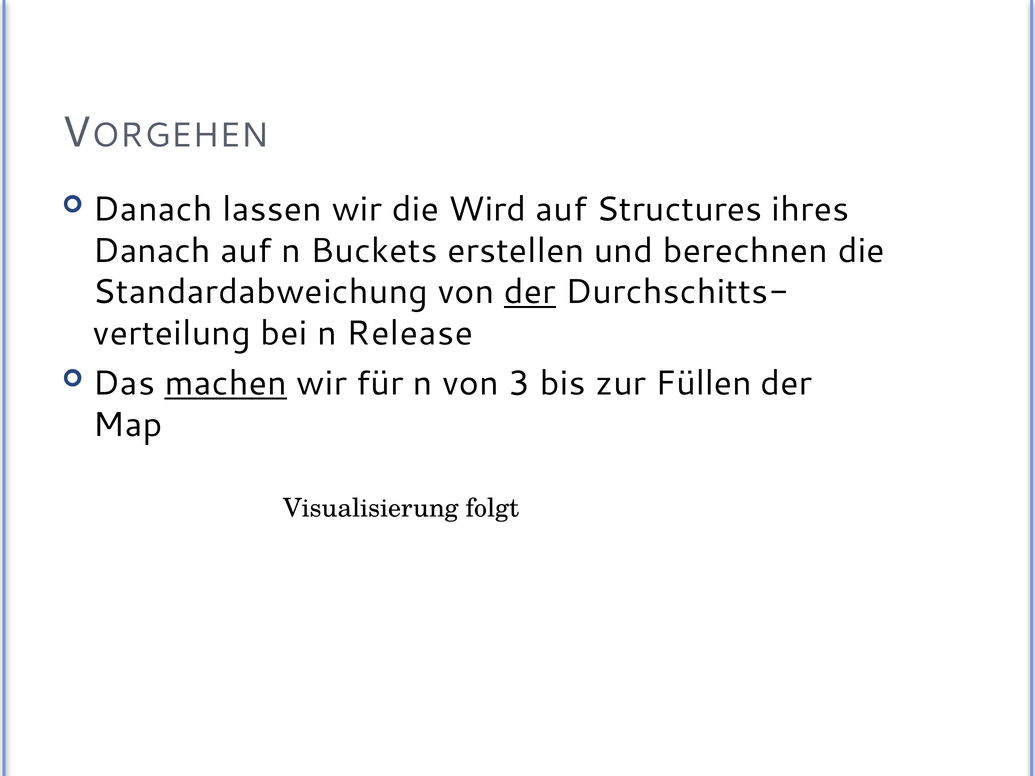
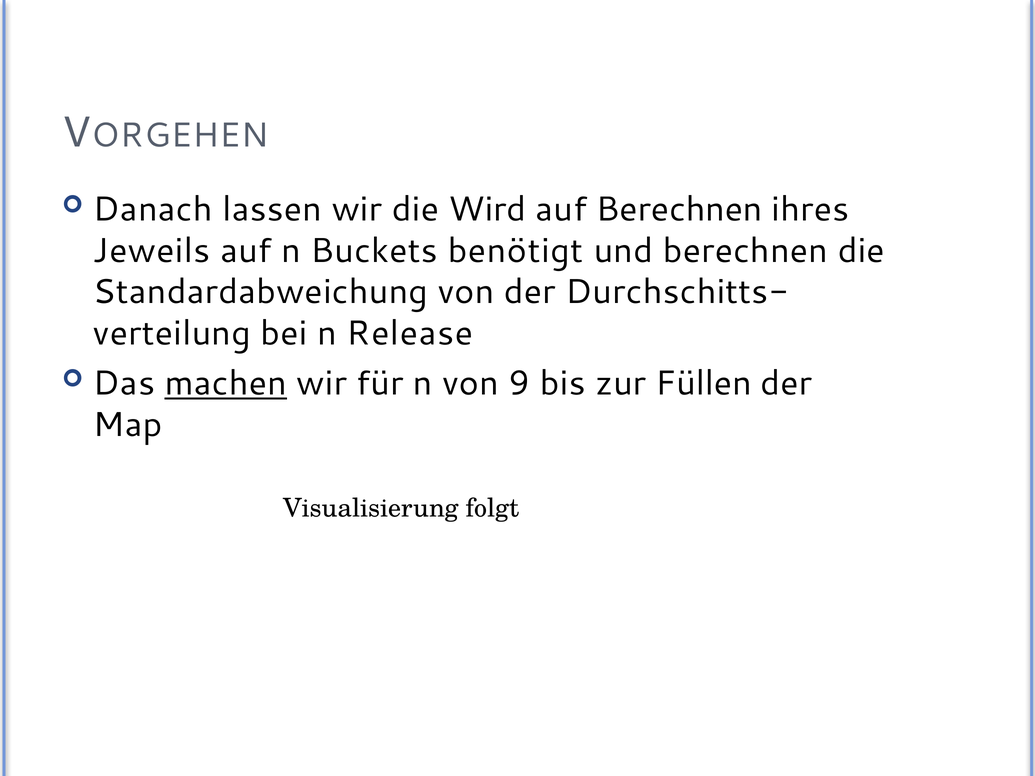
auf Structures: Structures -> Berechnen (679, 209)
Danach: Danach -> Jeweils (152, 251)
erstellen: erstellen -> benötigt (516, 251)
der underline: present -> none (530, 292)
3: 3 -> 9 (519, 384)
